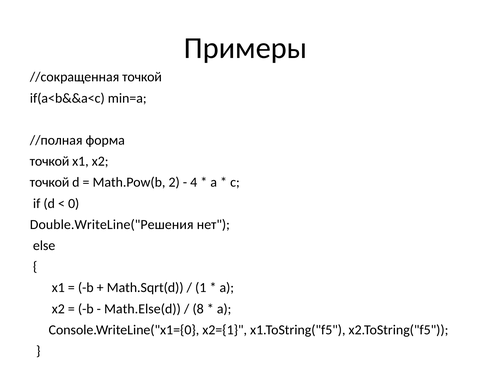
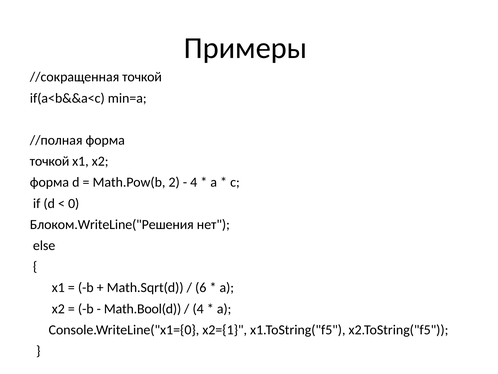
точкой: точкой -> форма (49, 182)
Double.WriteLine("Решения: Double.WriteLine("Решения -> Блоком.WriteLine("Решения (112, 224)
1: 1 -> 6 (201, 287)
Math.Else(d: Math.Else(d -> Math.Bool(d (143, 308)
8: 8 -> 4 (198, 308)
